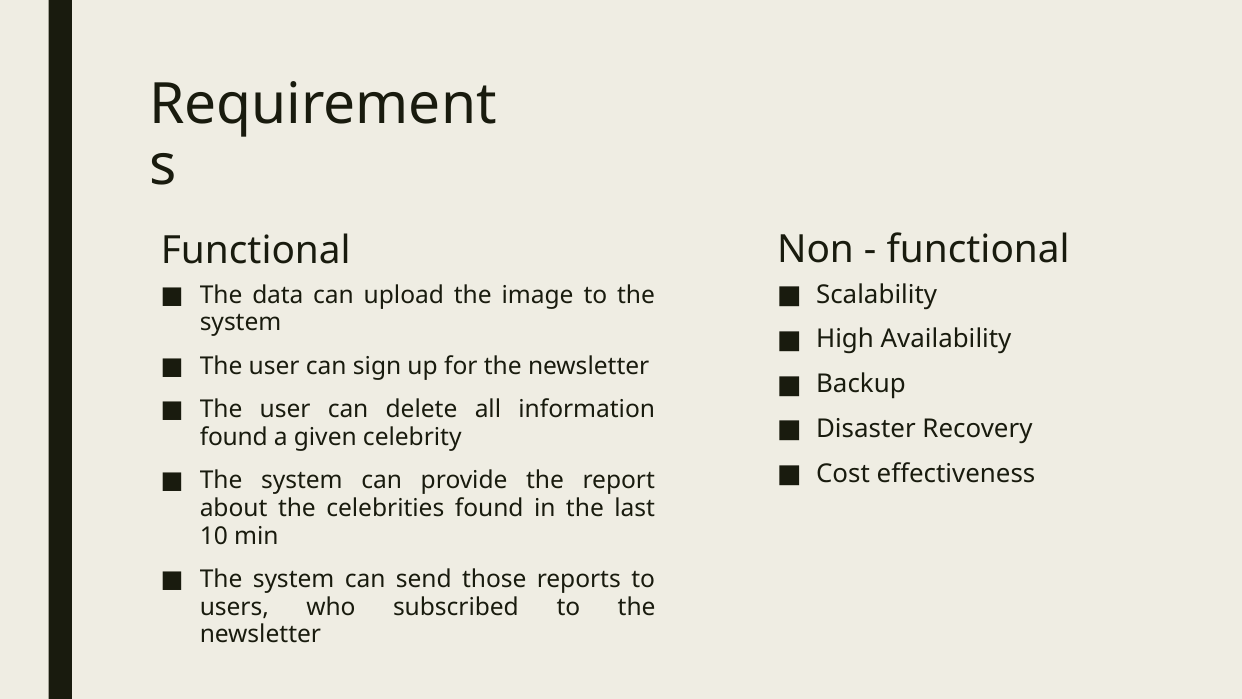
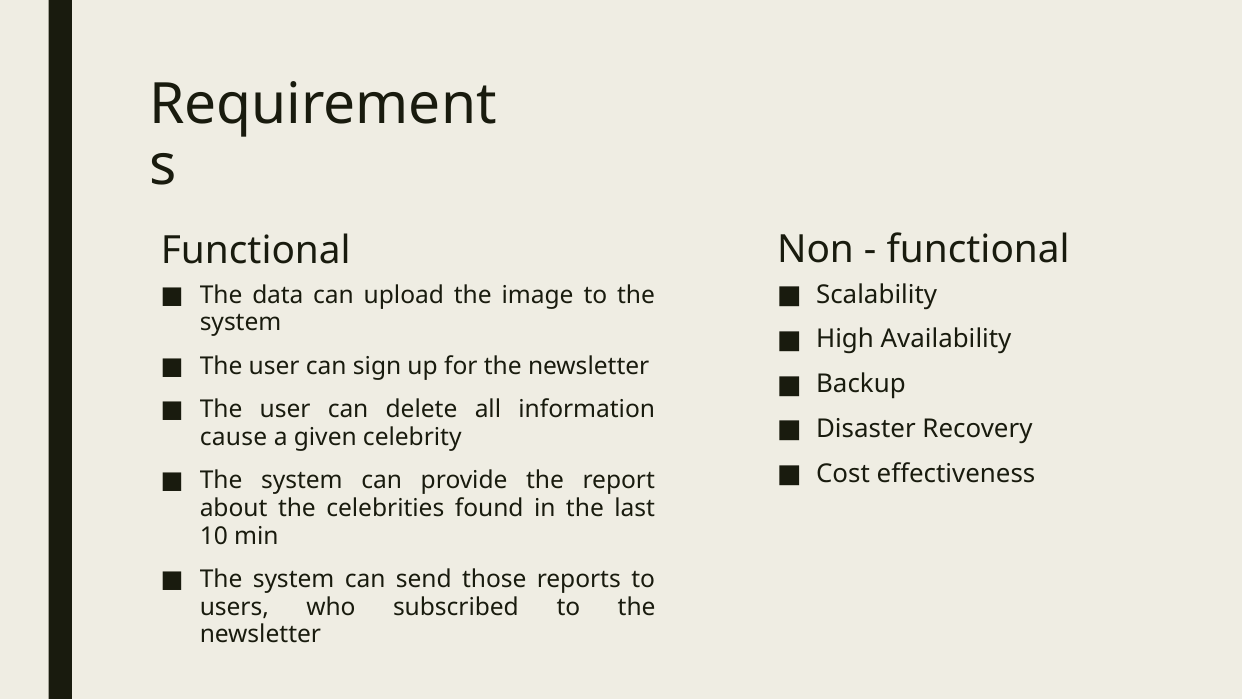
found: found -> cause (234, 437)
